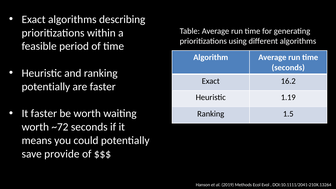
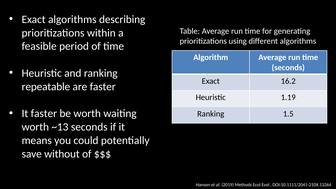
potentially: potentially -> repeatable (46, 87)
~72: ~72 -> ~13 (60, 127)
provide: provide -> without (62, 154)
